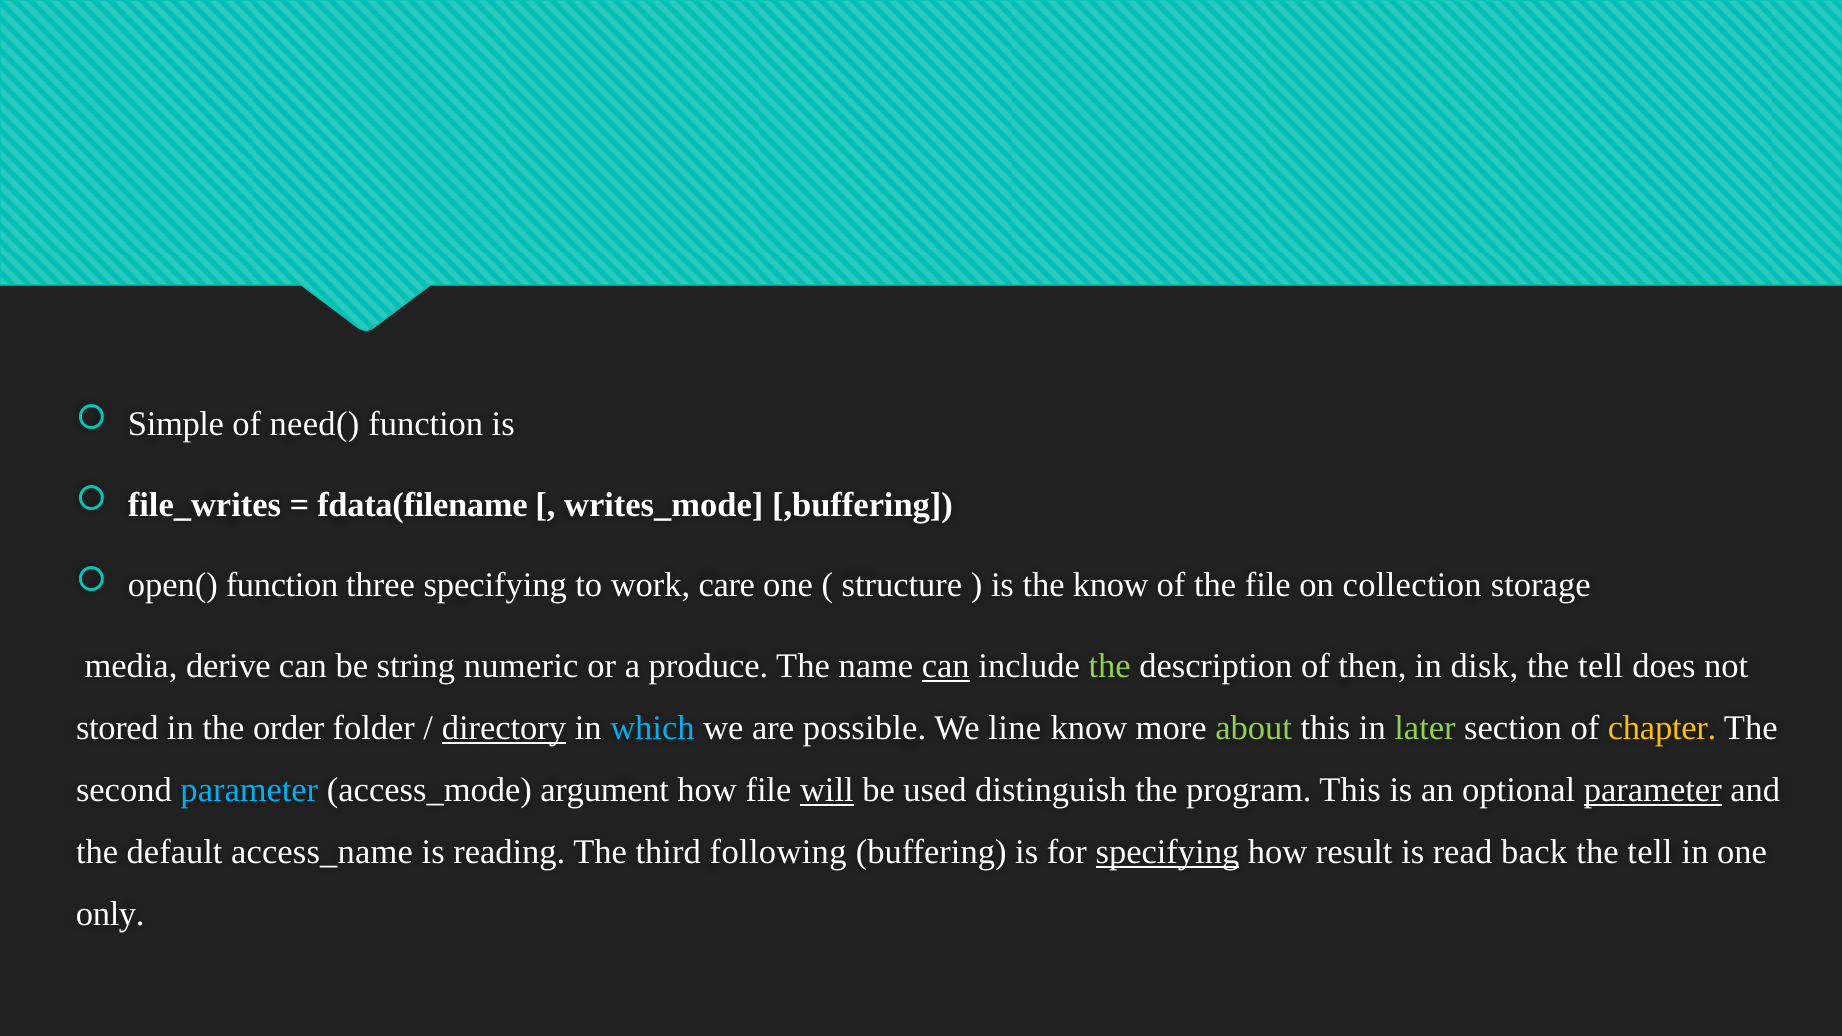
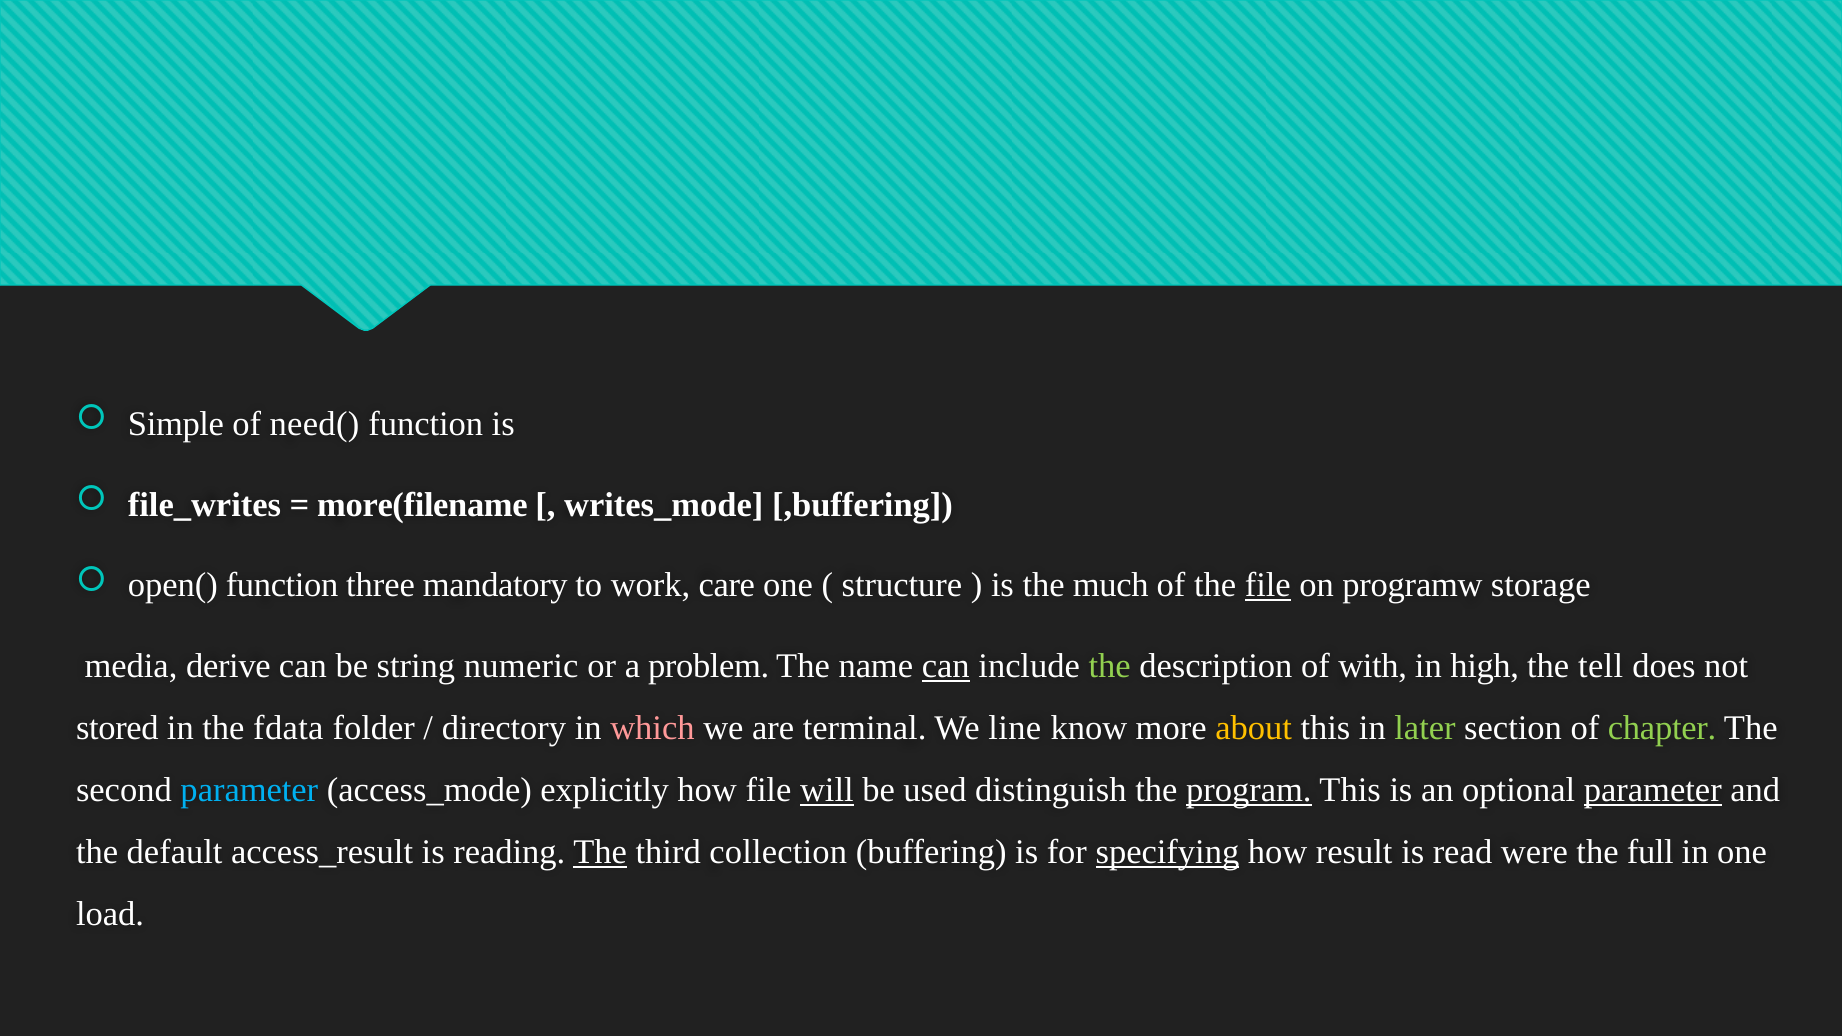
fdata(filename: fdata(filename -> more(filename (422, 505)
three specifying: specifying -> mandatory (495, 585)
the know: know -> much (1111, 585)
file underline: none -> present (1268, 585)
collection: collection -> programw (1412, 585)
produce: produce -> problem (709, 666)
then: then -> with (1373, 666)
disk: disk -> high (1485, 666)
order: order -> fdata (288, 728)
directory underline: present -> none (504, 728)
which colour: light blue -> pink (652, 728)
possible: possible -> terminal (865, 728)
about colour: light green -> yellow (1254, 728)
chapter colour: yellow -> light green (1662, 728)
argument: argument -> explicitly (605, 790)
program underline: none -> present (1249, 790)
access_name: access_name -> access_result (322, 853)
The underline: none -> present (600, 853)
following: following -> collection (778, 853)
back: back -> were (1534, 853)
tell: tell -> full (1650, 853)
only: only -> load (110, 915)
